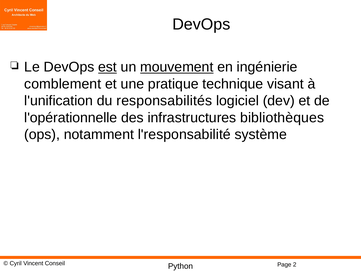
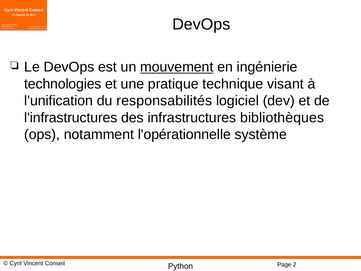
est underline: present -> none (108, 67)
comblement: comblement -> technologies (63, 84)
l'opérationnelle: l'opérationnelle -> l'infrastructures (71, 118)
l'responsabilité: l'responsabilité -> l'opérationnelle (184, 134)
